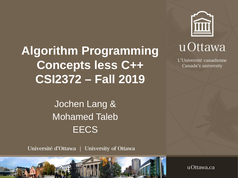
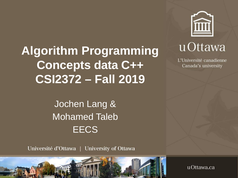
less: less -> data (106, 65)
